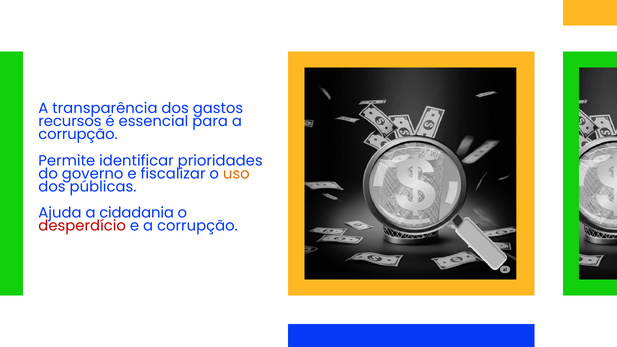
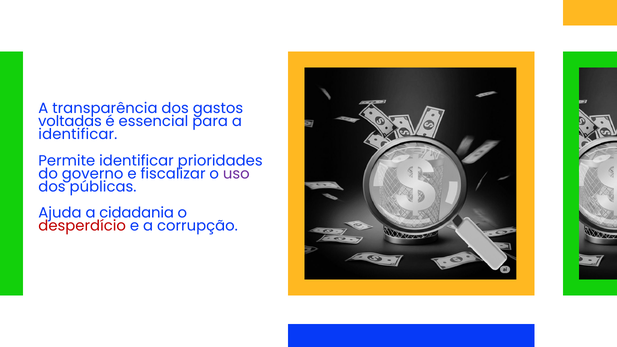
recursos: recursos -> voltadas (70, 121)
corrupção: corrupção -> identificar (78, 135)
uso colour: orange -> purple (236, 174)
